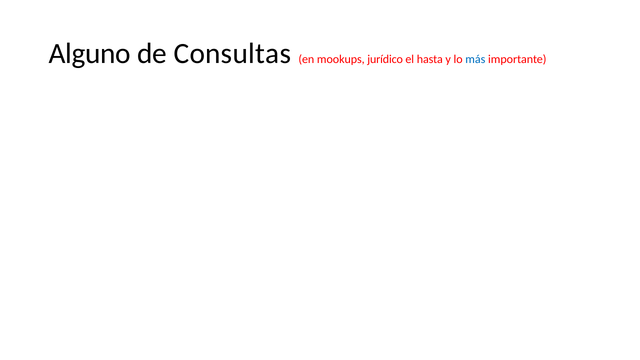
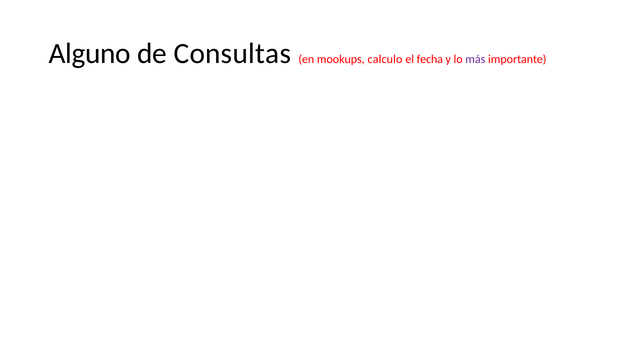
jurídico: jurídico -> calculo (385, 59)
hasta: hasta -> fecha (430, 59)
más colour: blue -> purple (475, 59)
